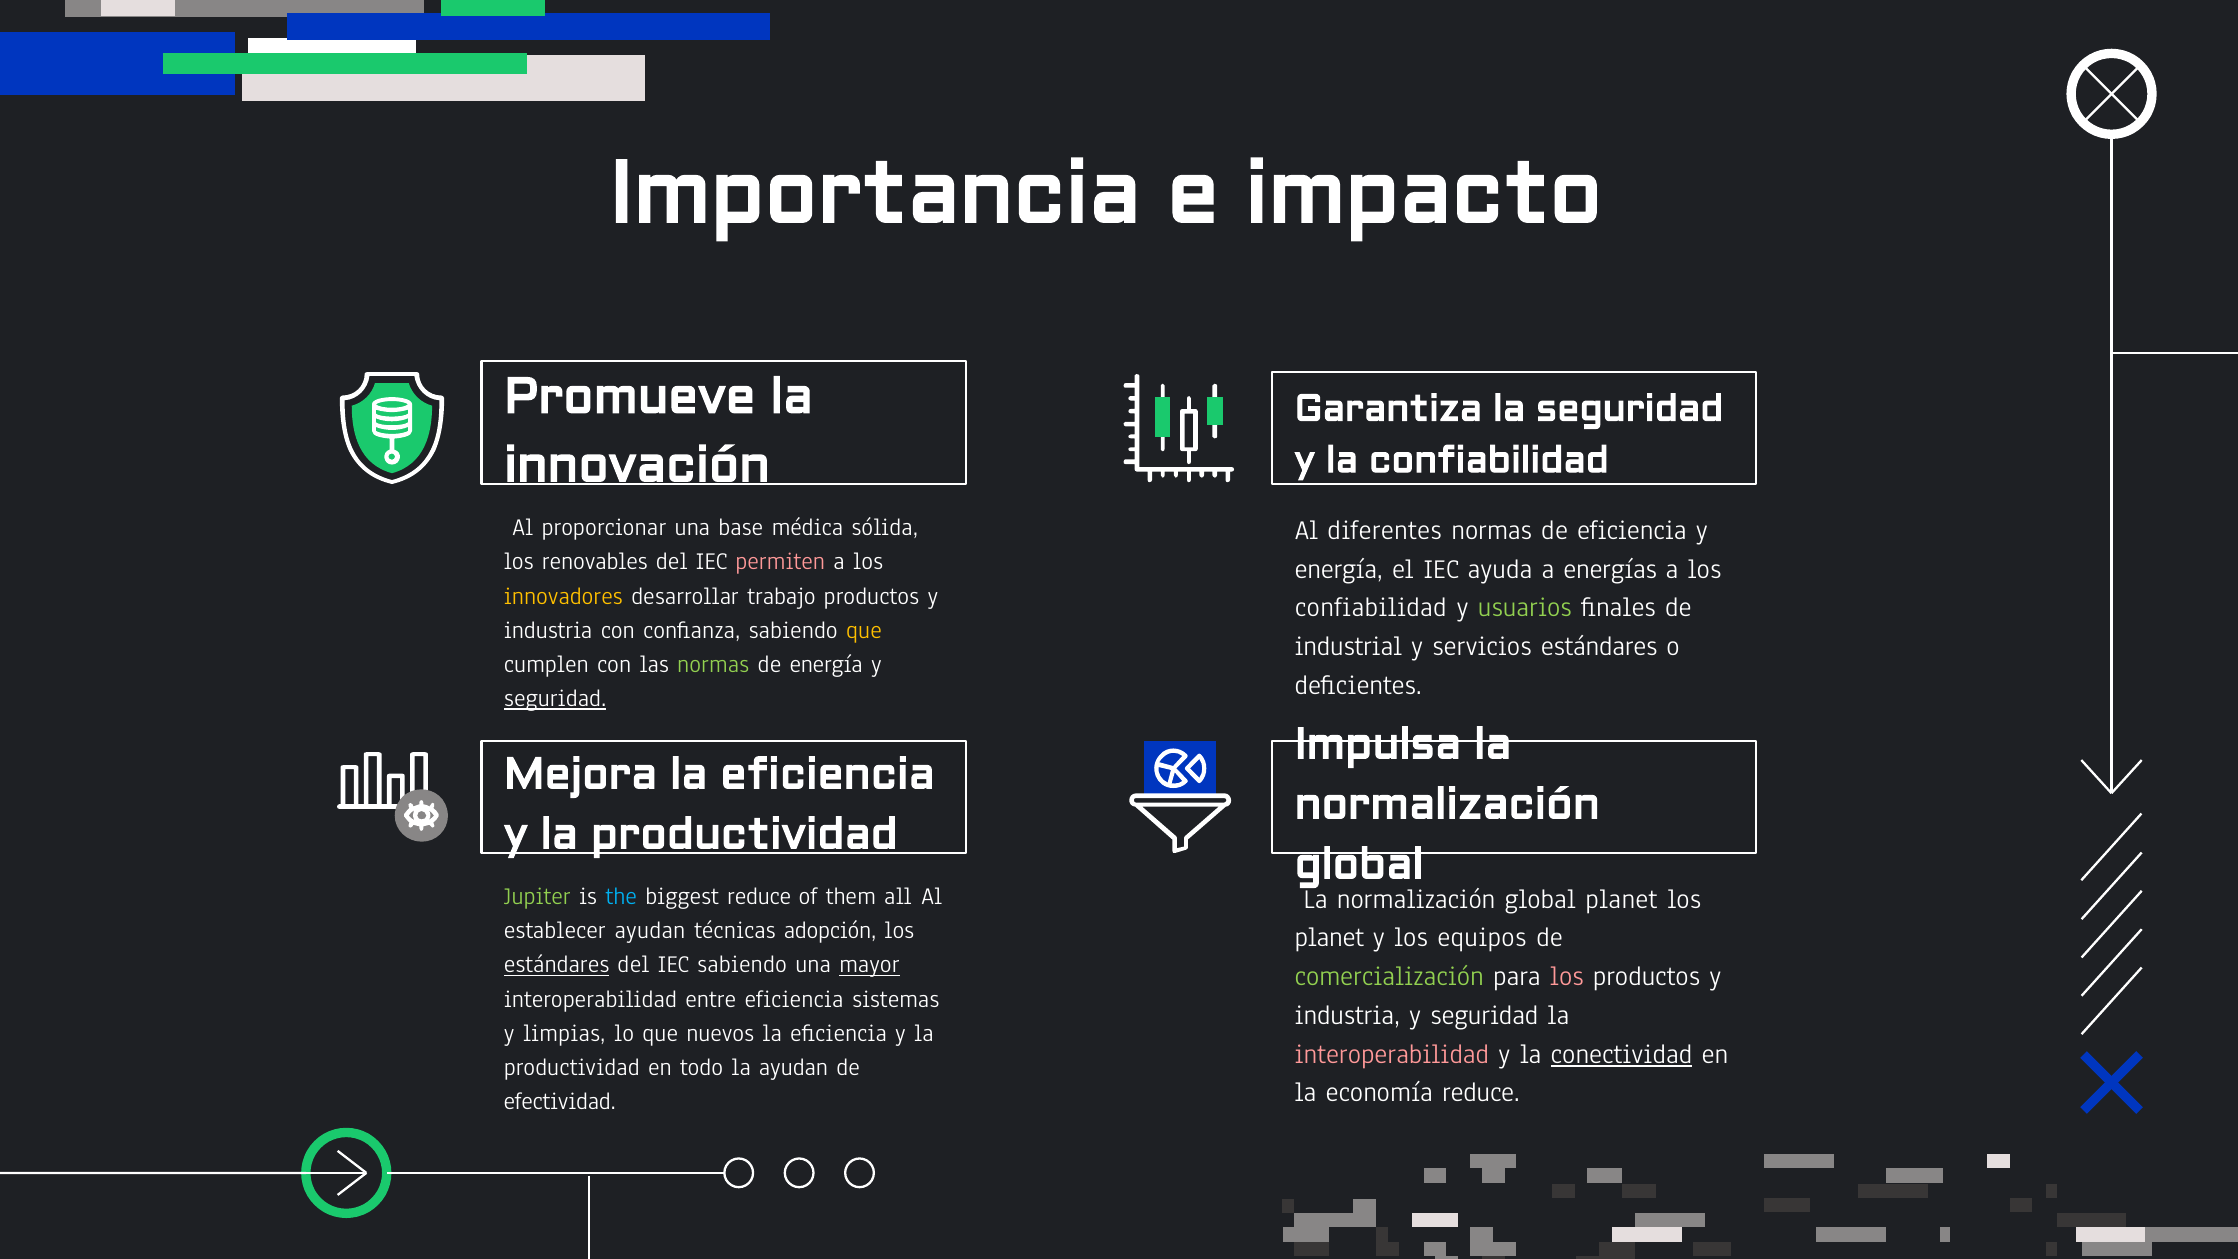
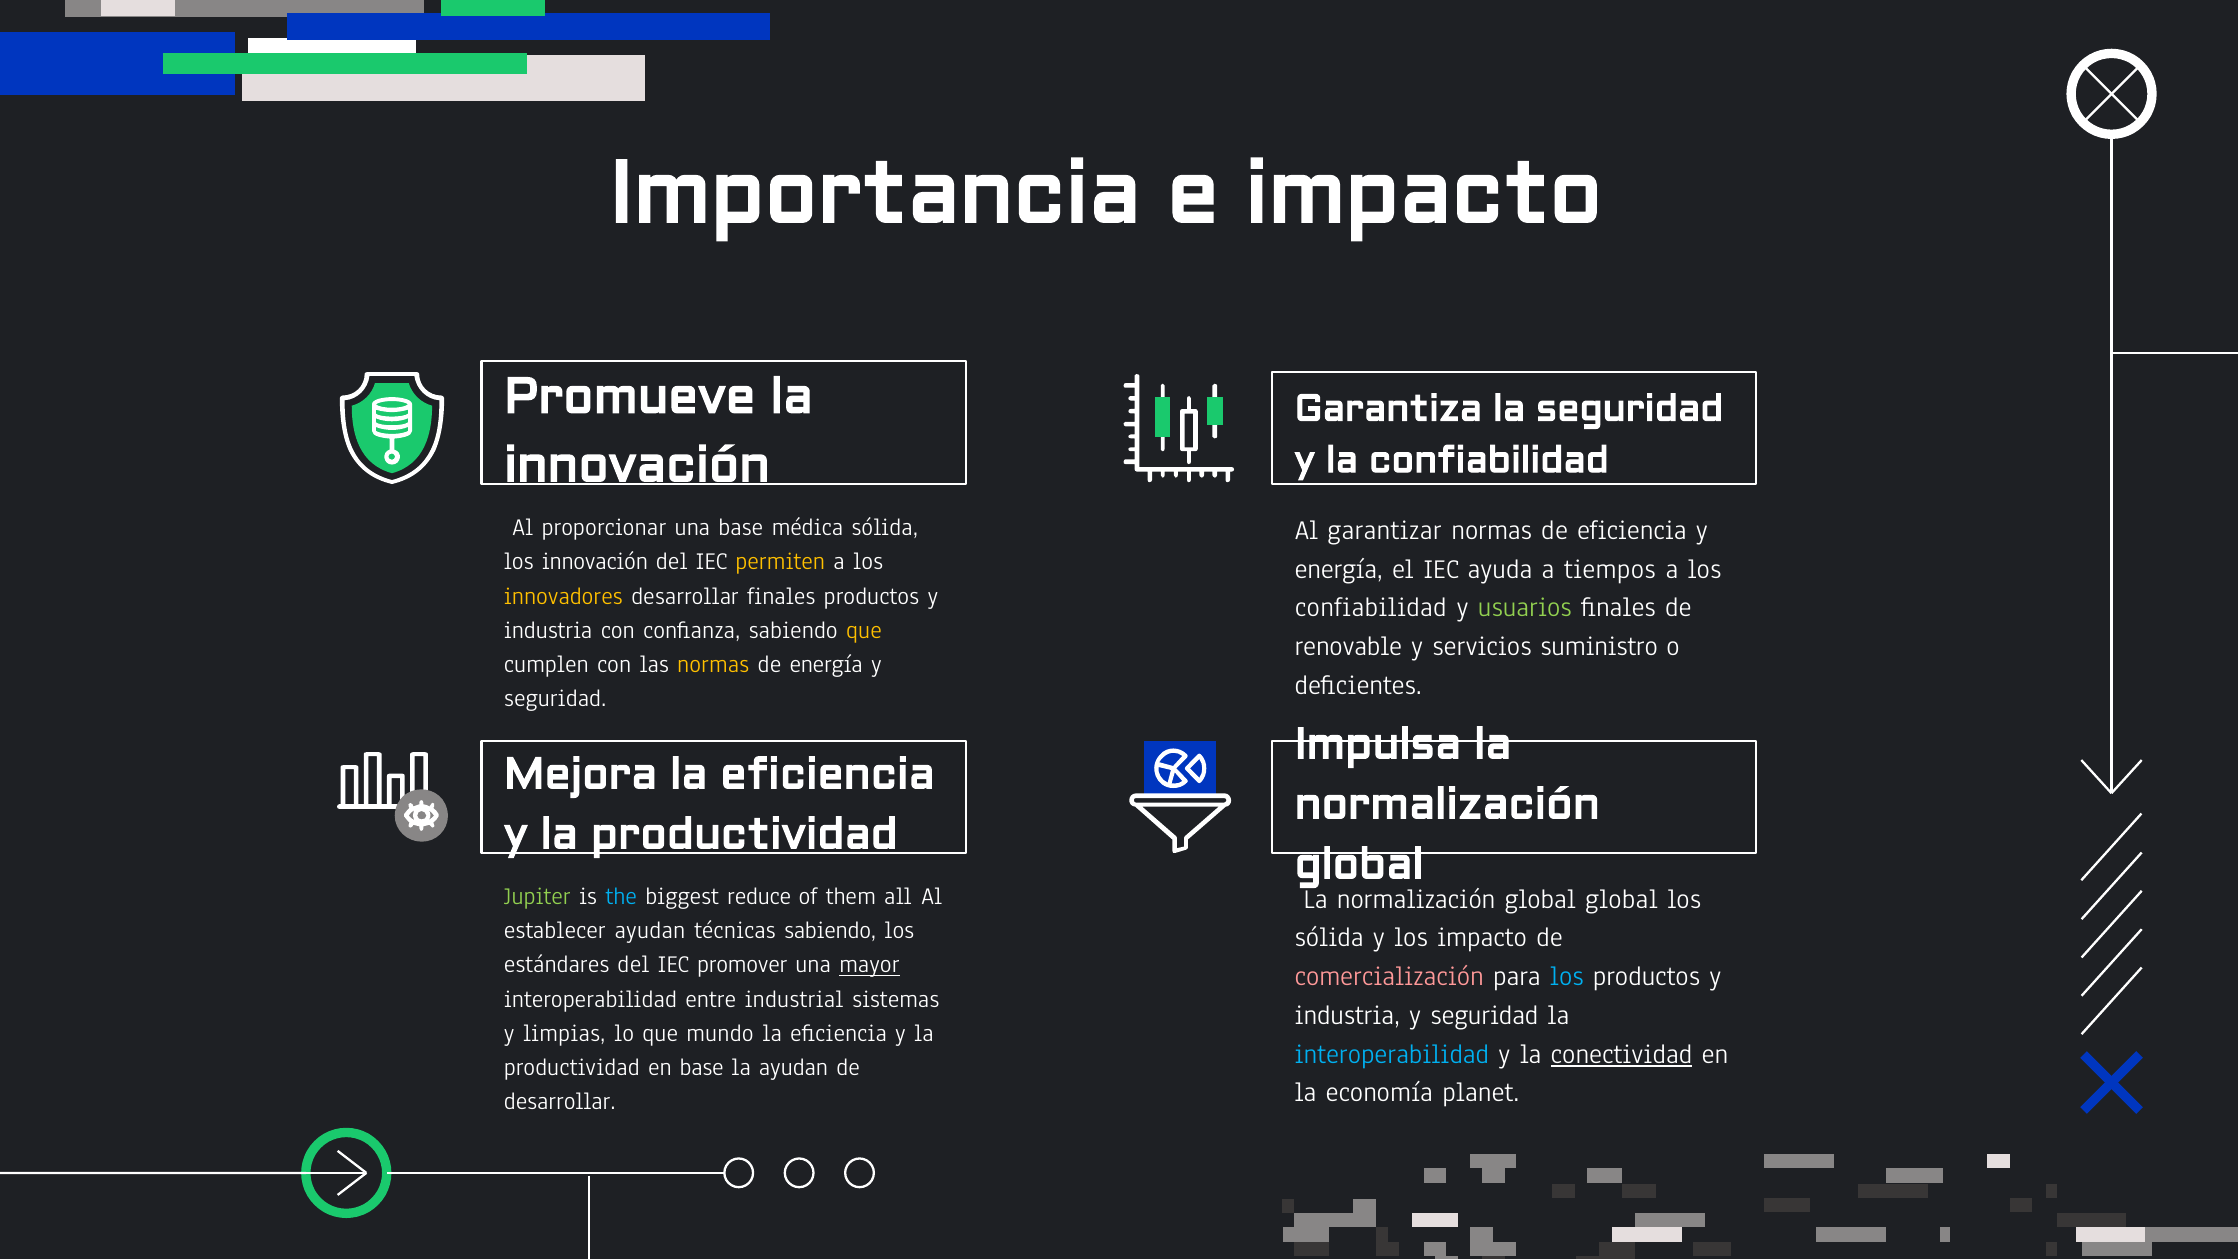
diferentes: diferentes -> garantizar (1385, 530)
los renovables: renovables -> innovación (595, 562)
permiten colour: pink -> yellow (780, 562)
energías: energías -> tiempos (1610, 569)
desarrollar trabajo: trabajo -> finales (781, 596)
industrial: industrial -> renovable (1348, 646)
servicios estándares: estándares -> suministro (1599, 646)
normas colour: light green -> yellow (713, 664)
seguridad underline: present -> none (555, 698)
global planet: planet -> global (1621, 899)
técnicas adopción: adopción -> sabiendo (830, 930)
planet: planet -> sólida (1329, 938)
los equipos: equipos -> impacto (1482, 938)
estándares underline: present -> none (557, 965)
IEC sabiendo: sabiendo -> promover (742, 965)
comercialización colour: light green -> pink (1389, 976)
los colour: pink -> light blue (1567, 976)
entre eficiencia: eficiencia -> industrial (794, 999)
nuevos: nuevos -> mundo (720, 1033)
interoperabilidad colour: pink -> light blue (1392, 1054)
en todo: todo -> base (702, 1067)
economía reduce: reduce -> planet (1481, 1092)
efectividad: efectividad -> desarrollar (560, 1101)
